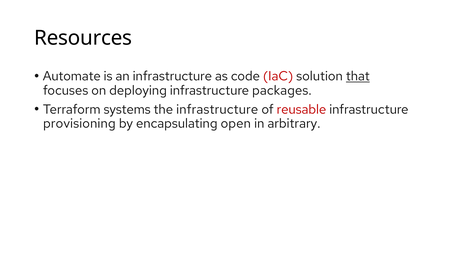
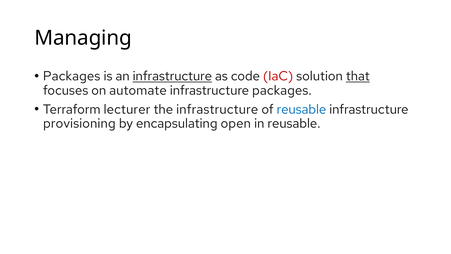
Resources: Resources -> Managing (83, 38)
Automate: Automate -> Packages (72, 76)
infrastructure underline: none -> present (172, 76)
deploying: deploying -> automate (138, 90)
systems: systems -> lecturer (127, 109)
reusable colour: red -> blue (301, 109)
in arbitrary: arbitrary -> reusable (294, 123)
